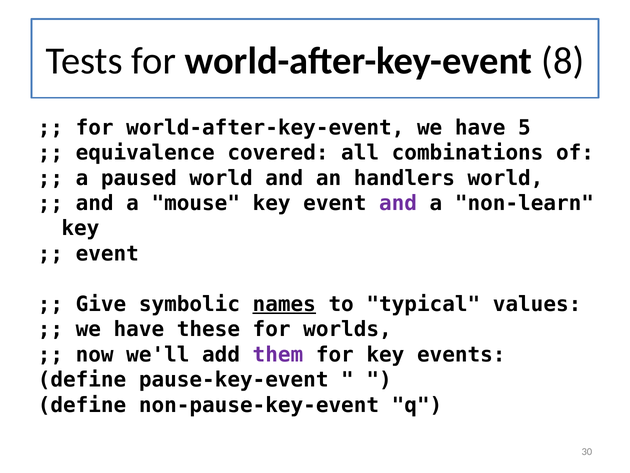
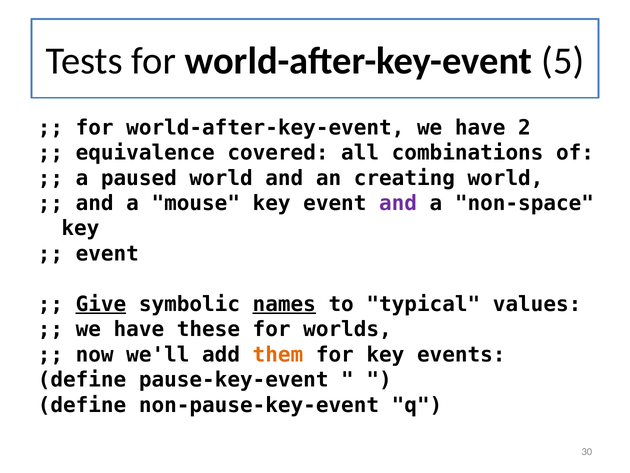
8: 8 -> 5 (563, 61)
5: 5 -> 2 (524, 127)
handlers: handlers -> creating (404, 178)
non-learn: non-learn -> non-space (524, 203)
Give underline: none -> present (101, 304)
them colour: purple -> orange (278, 354)
